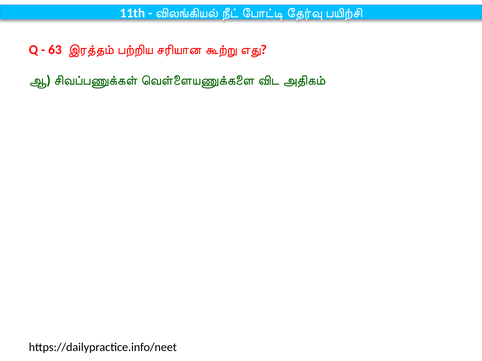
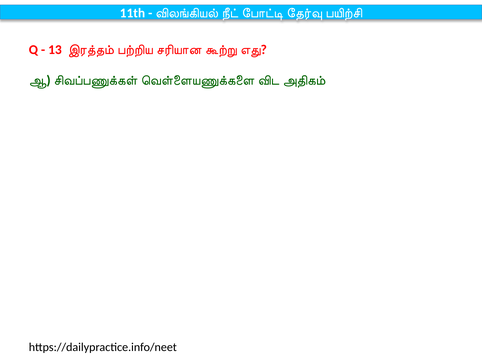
63: 63 -> 13 (55, 50)
